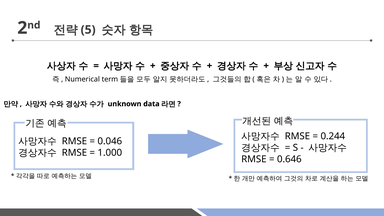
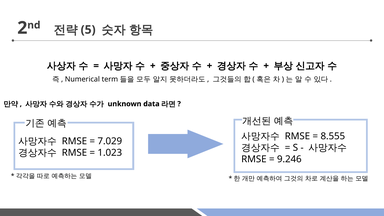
0.244: 0.244 -> 8.555 (333, 136)
0.046: 0.046 -> 7.029 (110, 141)
1.000: 1.000 -> 1.023 (110, 153)
0.646: 0.646 -> 9.246 (289, 159)
